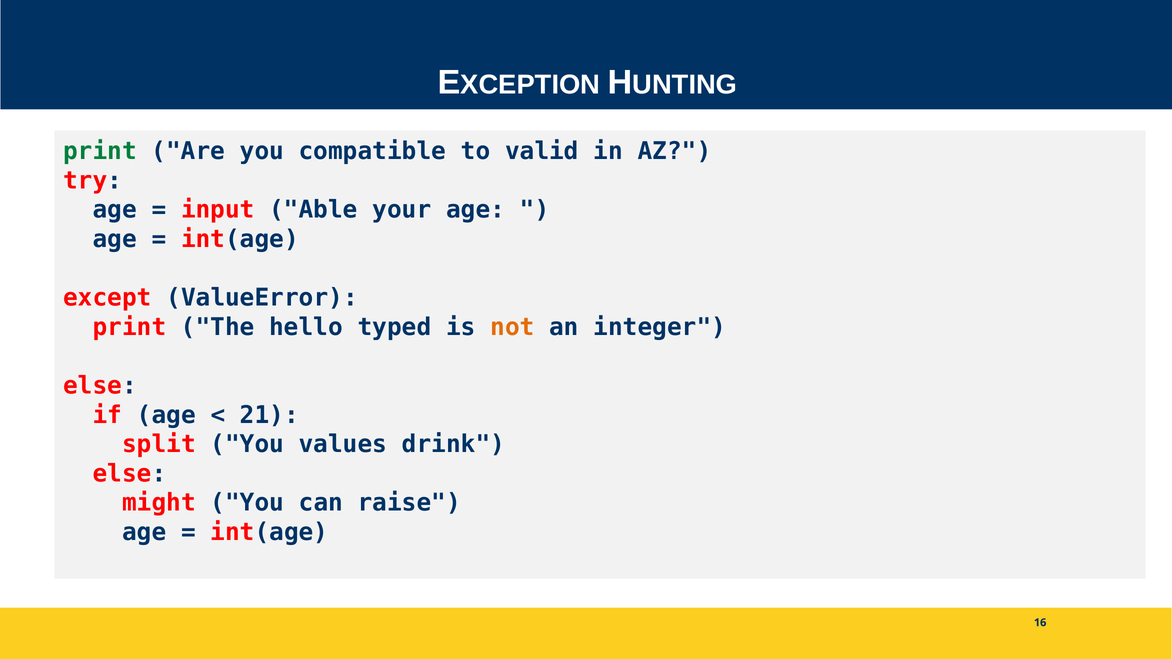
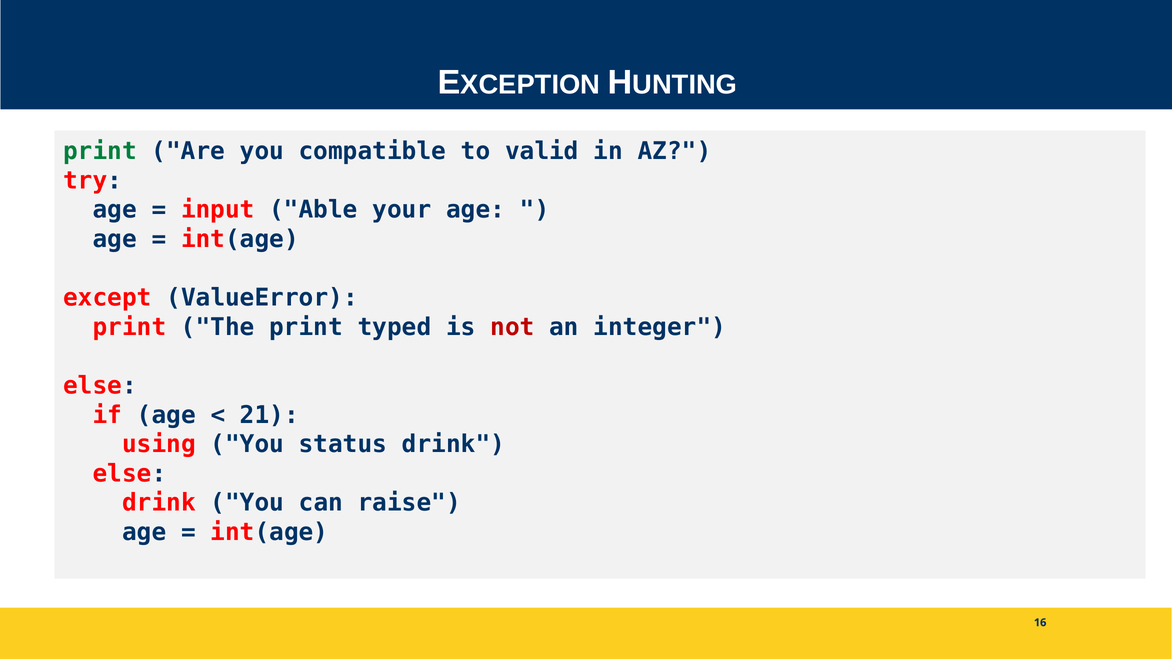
The hello: hello -> print (306, 327)
not colour: orange -> red (512, 327)
split: split -> using (159, 444)
values: values -> status (343, 444)
might: might -> drink (159, 503)
